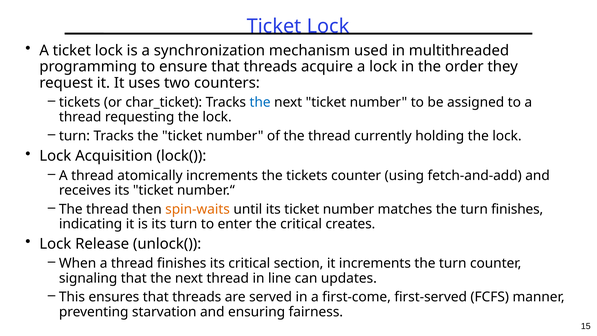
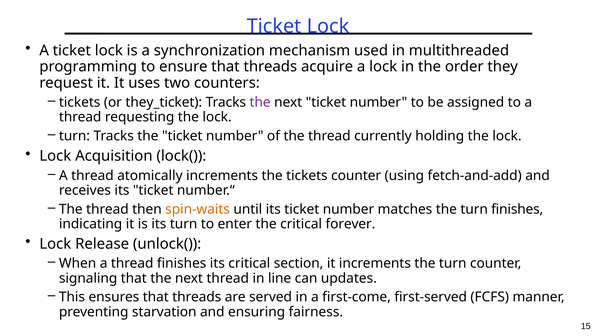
char_ticket: char_ticket -> they_ticket (164, 102)
the colour: blue -> purple (260, 102)
creates: creates -> forever (350, 224)
